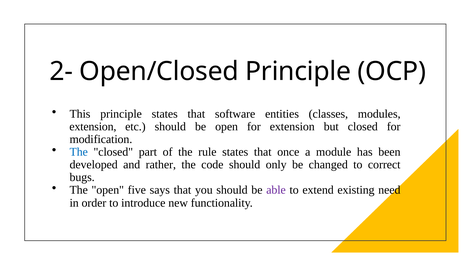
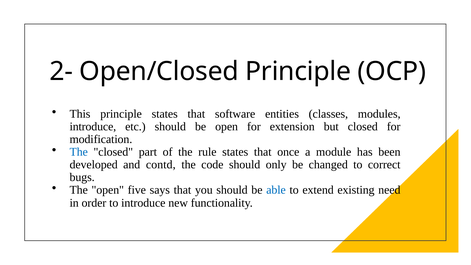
extension: extension -> introduce (93, 126)
rather: rather -> contd (161, 165)
able colour: purple -> blue (276, 190)
